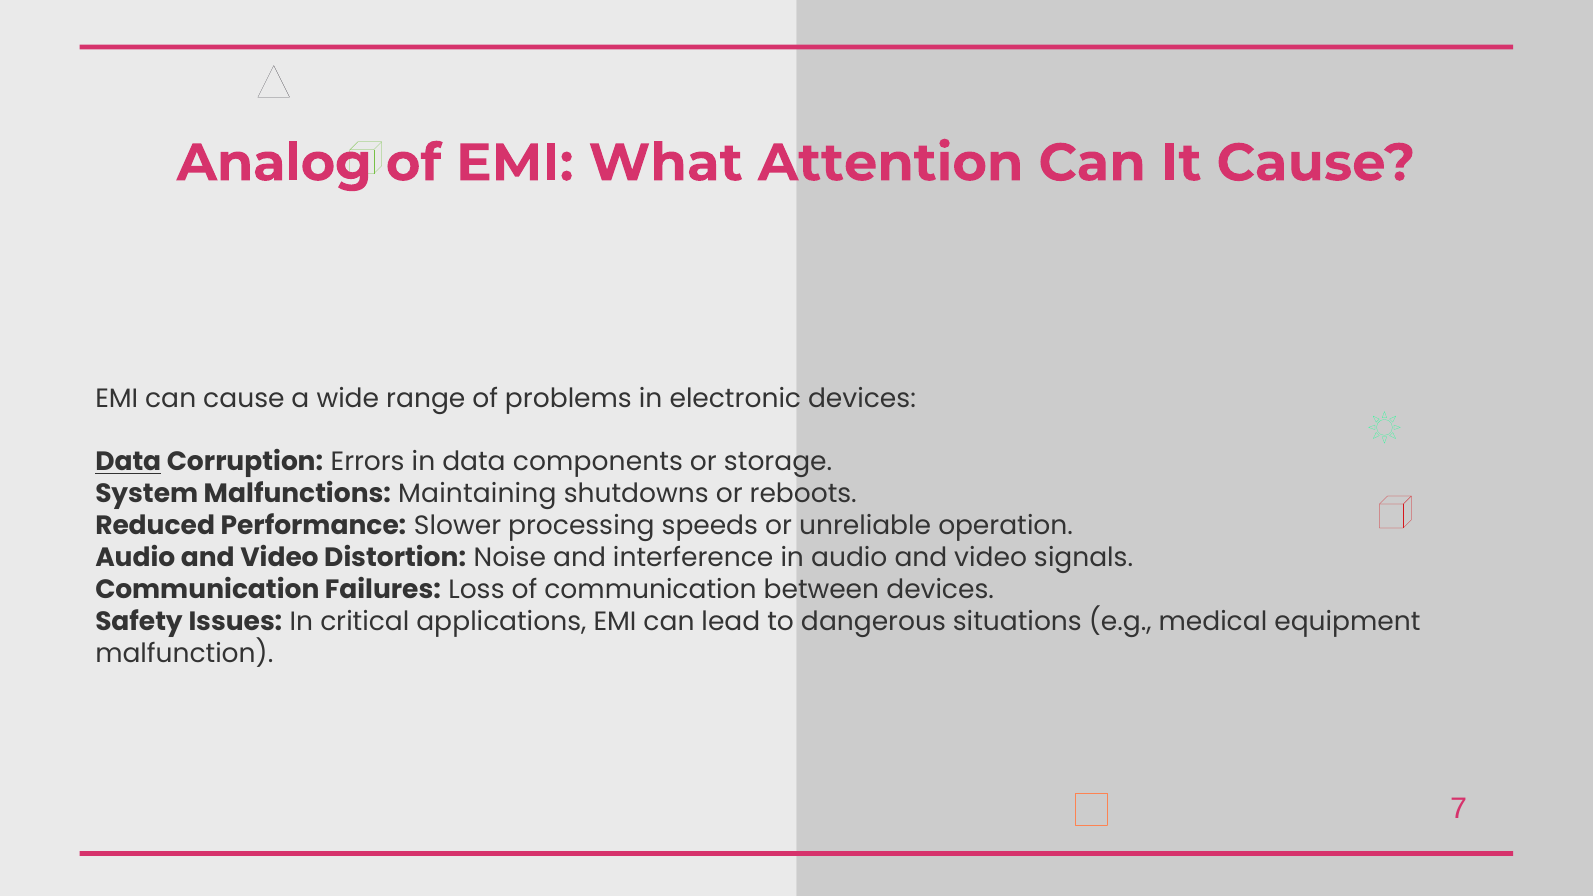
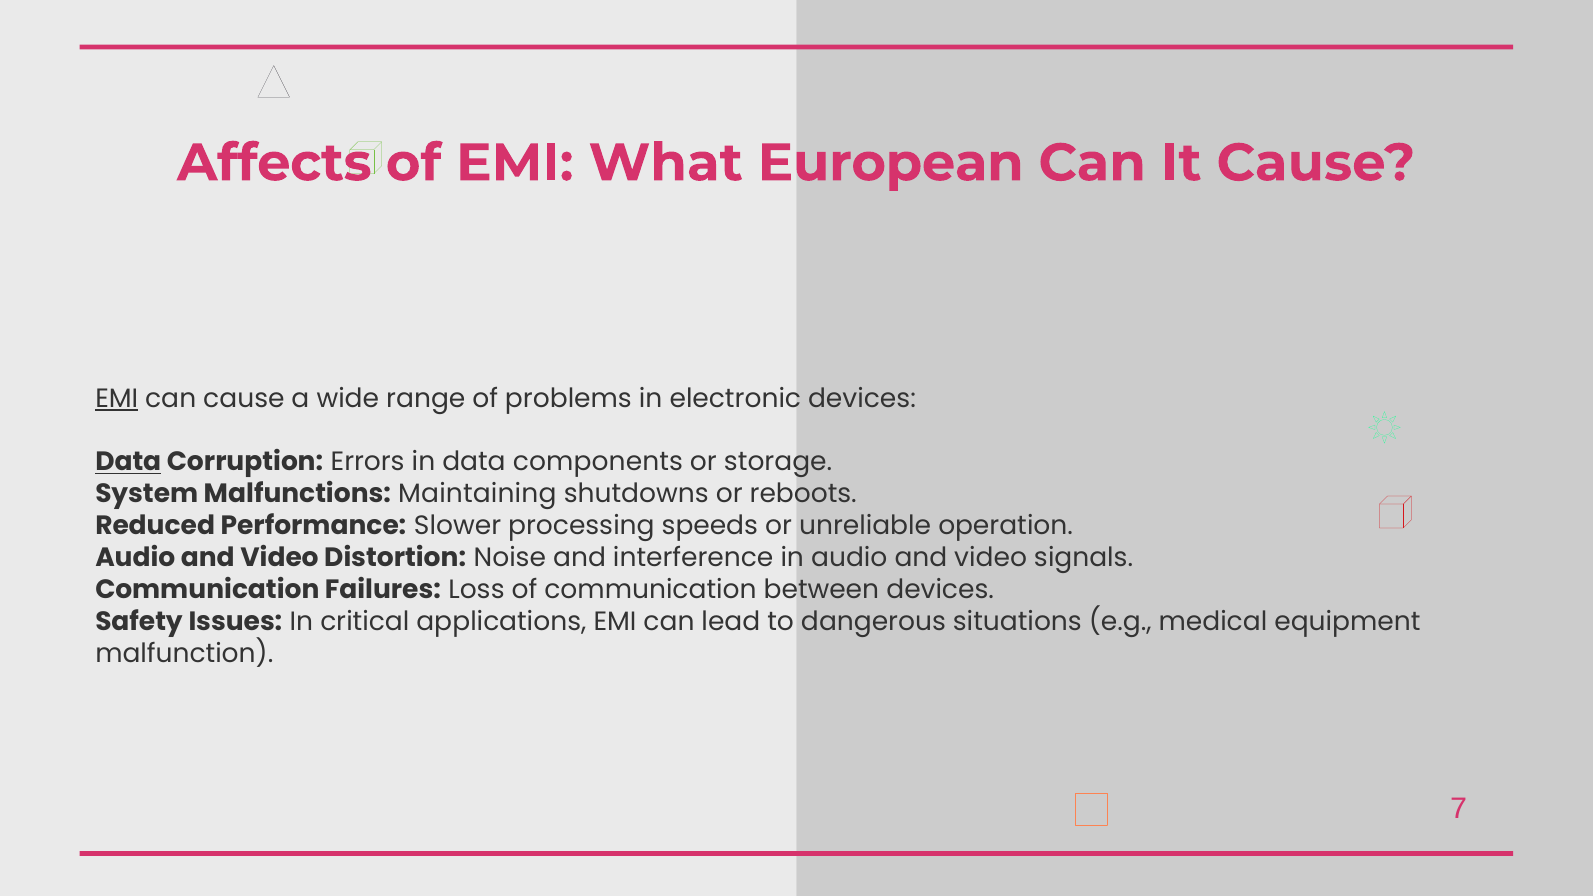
Analog: Analog -> Affects (274, 163)
Attention: Attention -> European (891, 163)
EMI underline: none -> present (117, 399)
